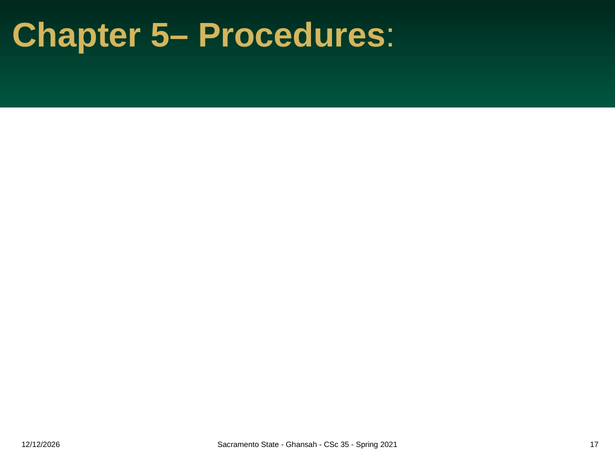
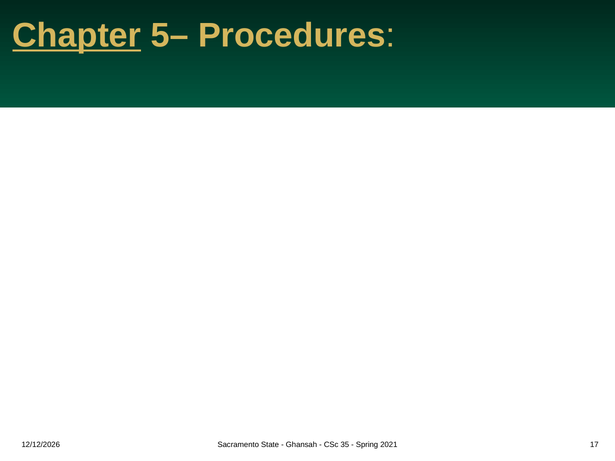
Chapter underline: none -> present (77, 36)
